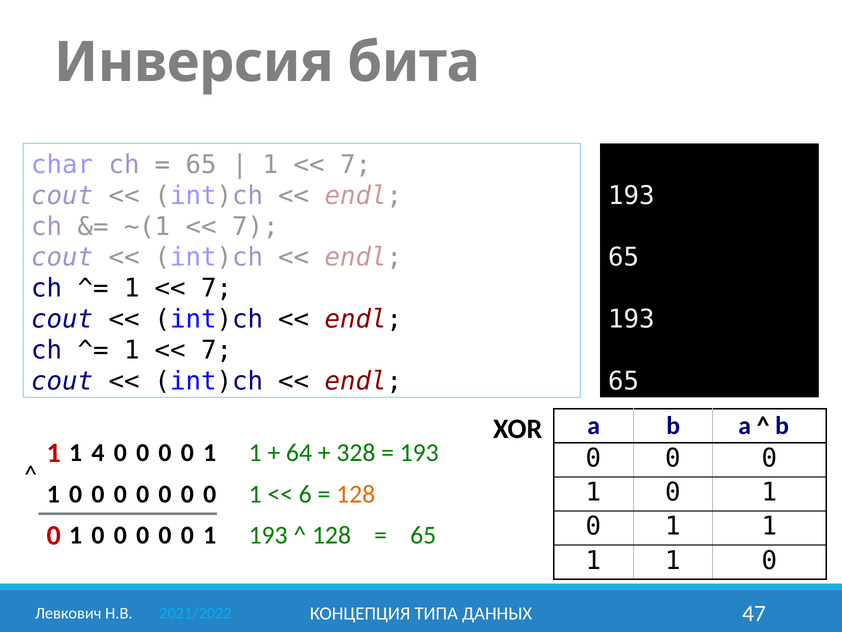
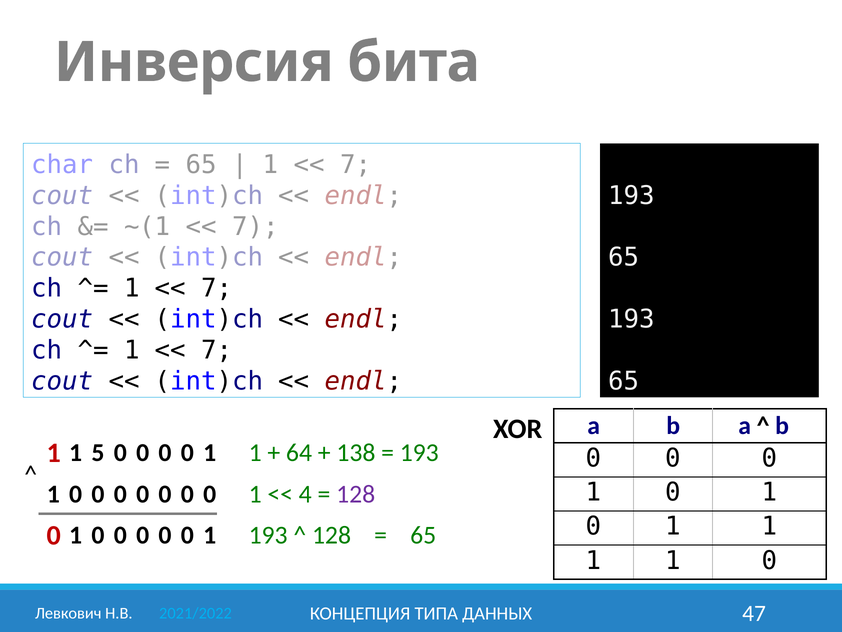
4: 4 -> 5 (98, 453)
328: 328 -> 138 (356, 453)
6: 6 -> 4 (305, 494)
128 colour: orange -> purple (356, 494)
